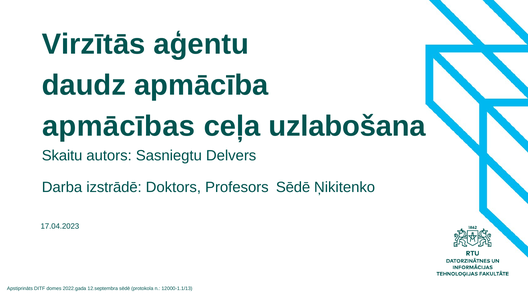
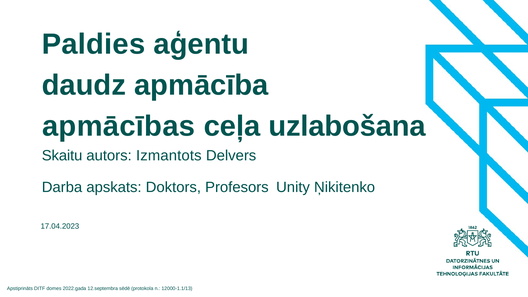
Virzītās: Virzītās -> Paldies (94, 44)
Sasniegtu: Sasniegtu -> Izmantots (169, 155)
izstrādē: izstrādē -> apskats (114, 187)
Profesors Sēdē: Sēdē -> Unity (293, 187)
